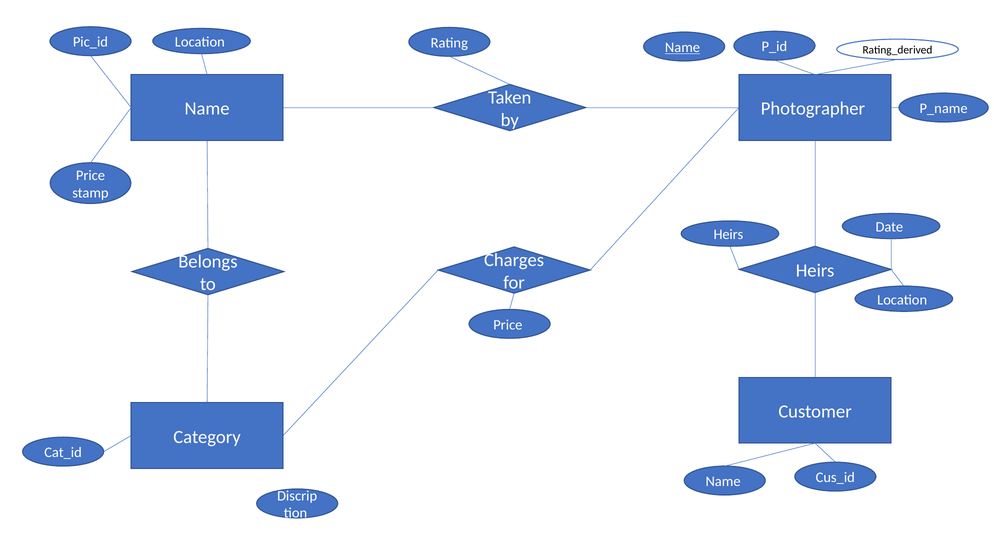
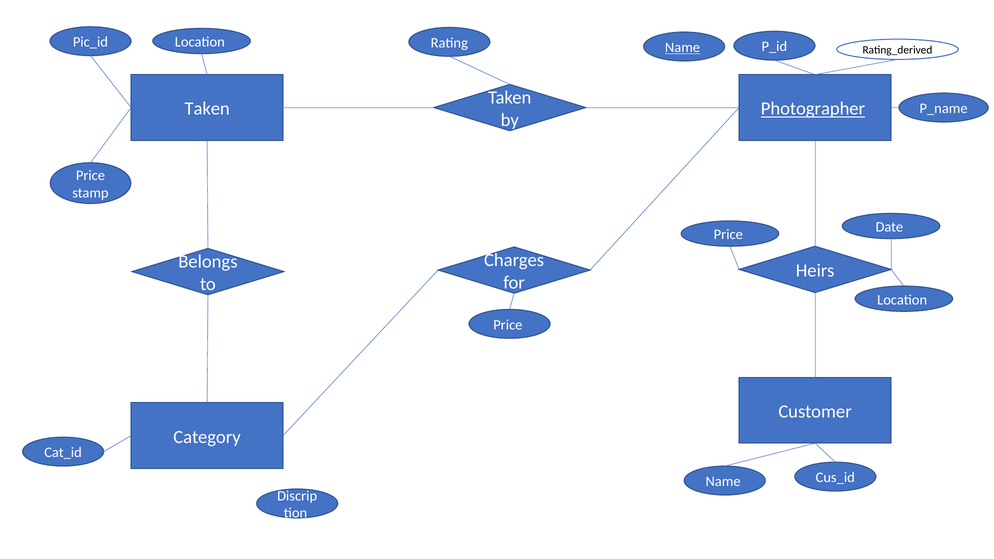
Name: Name -> Taken (207, 109)
Photographer underline: none -> present (813, 109)
Heirs: Heirs -> Price (728, 235)
